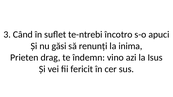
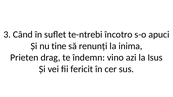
găsi: găsi -> tine (59, 46)
